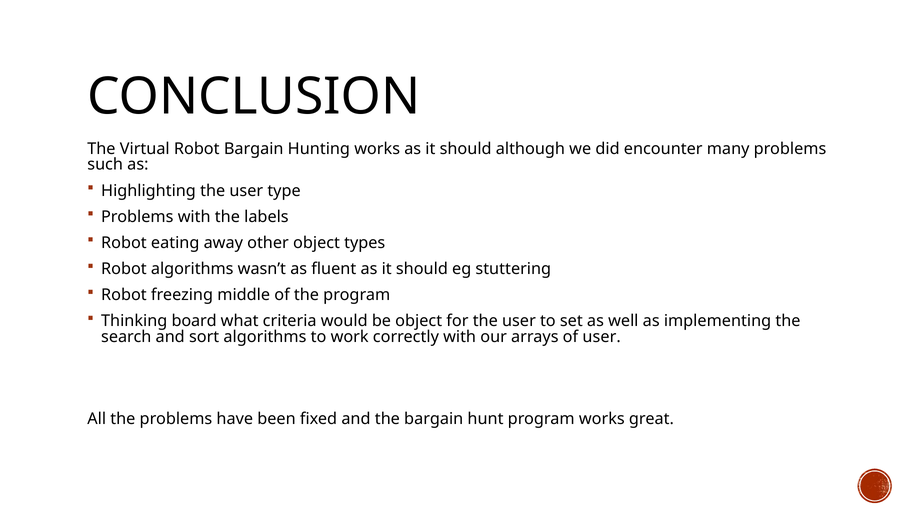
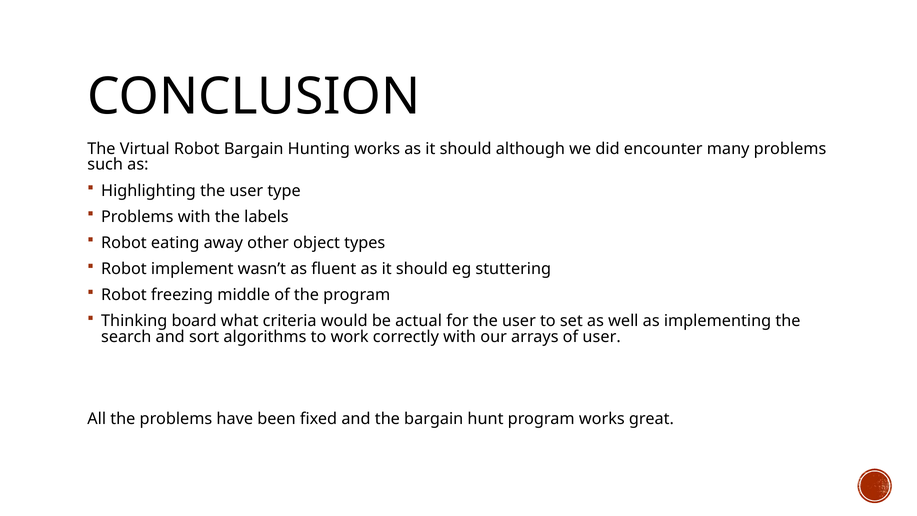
Robot algorithms: algorithms -> implement (192, 269)
be object: object -> actual (419, 321)
